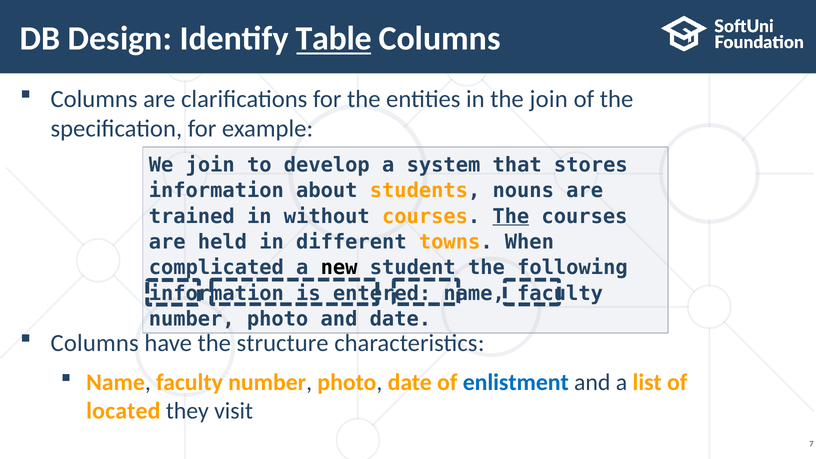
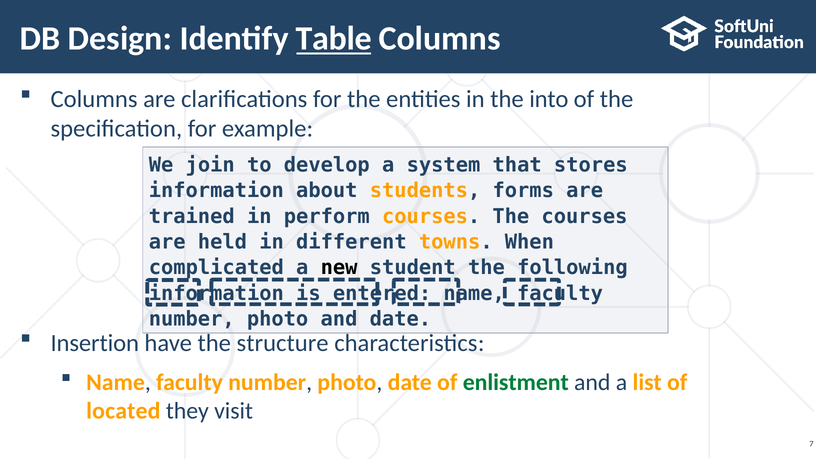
the join: join -> into (549, 99)
nouns: nouns -> forms (523, 191)
without: without -> perform (327, 216)
The underline: present -> none (511, 216)
Columns: Columns -> Insertion (95, 343)
enlistment colour: blue -> green (516, 382)
